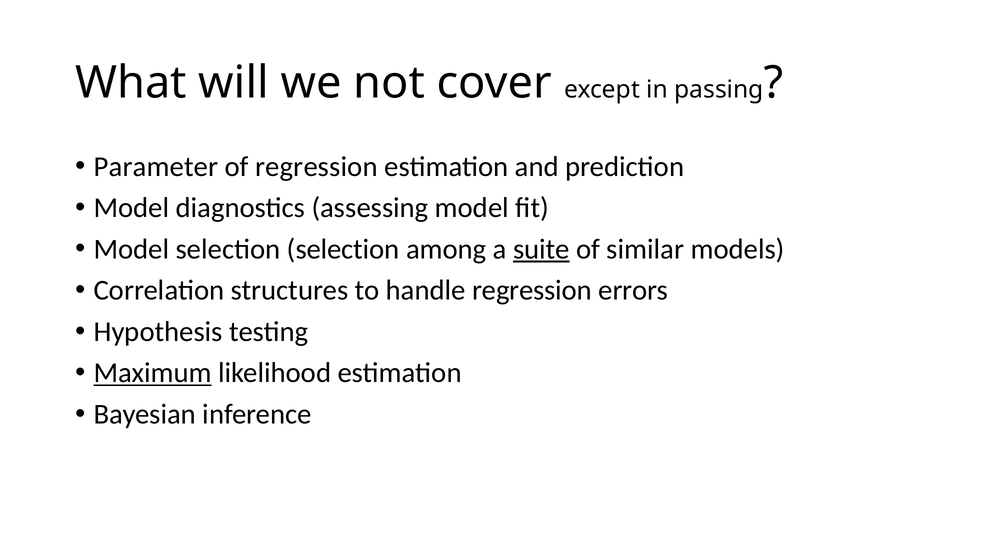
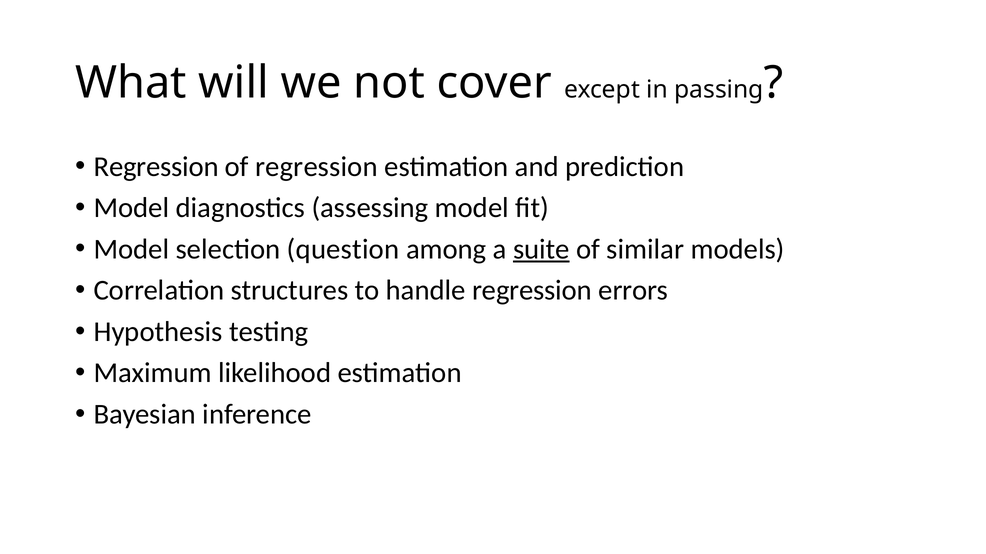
Parameter: Parameter -> Regression (156, 167)
selection selection: selection -> question (343, 249)
Maximum underline: present -> none (153, 373)
